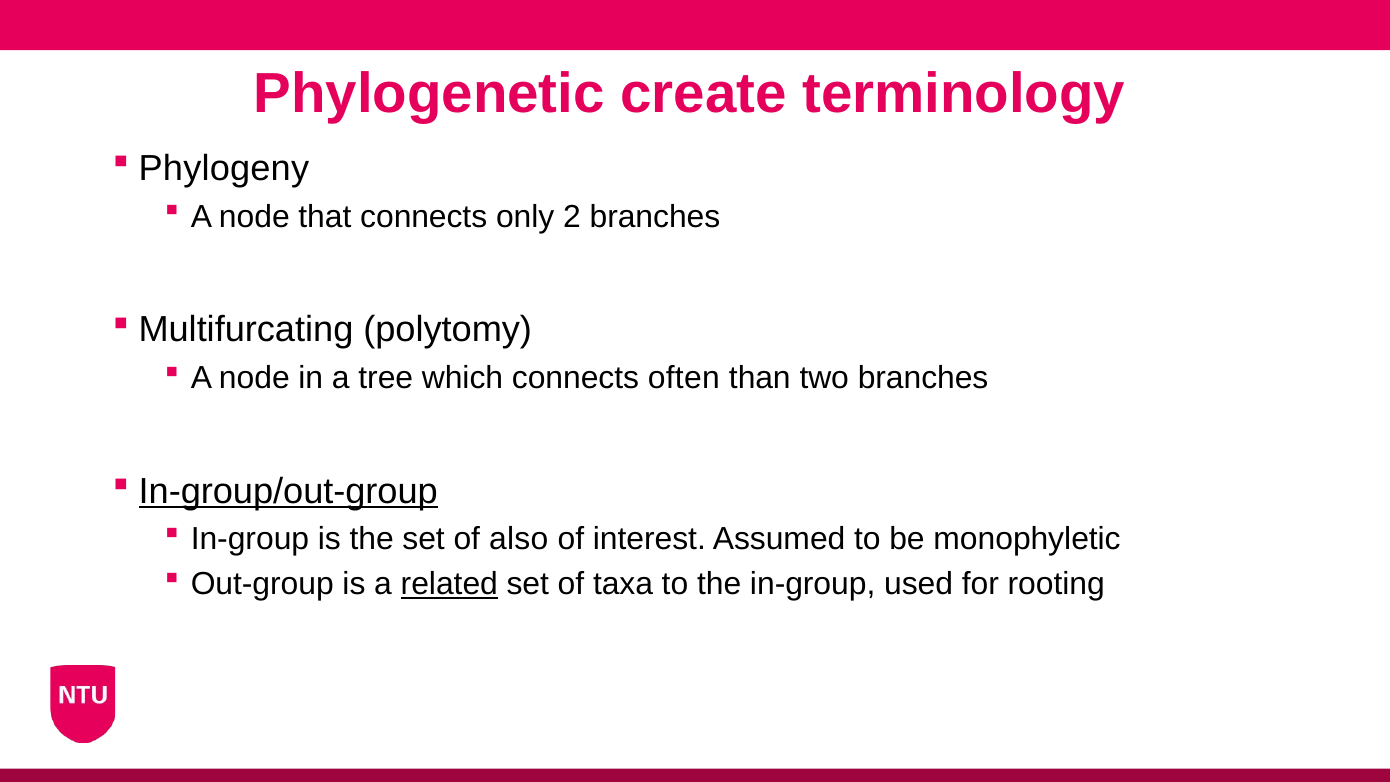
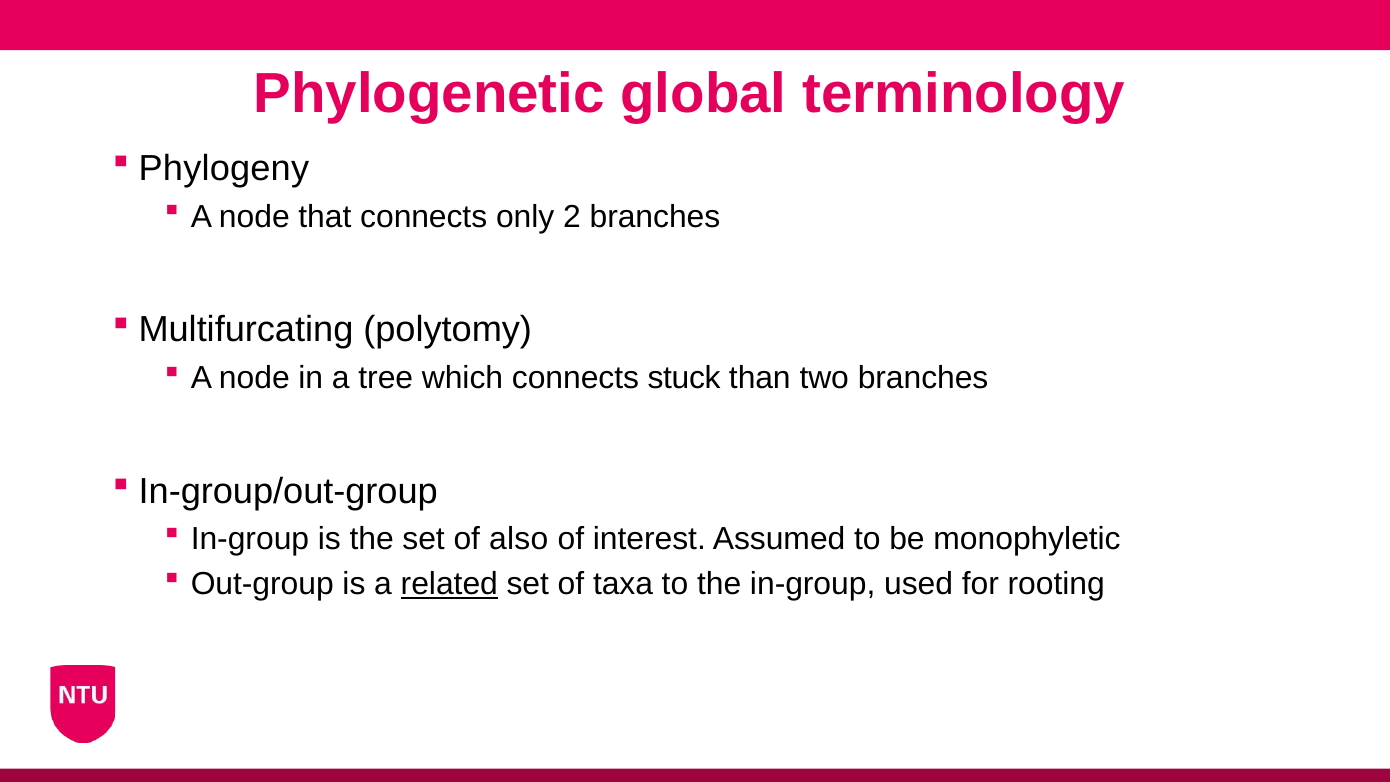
create: create -> global (704, 94)
often: often -> stuck (684, 378)
In-group/out-group underline: present -> none (288, 491)
